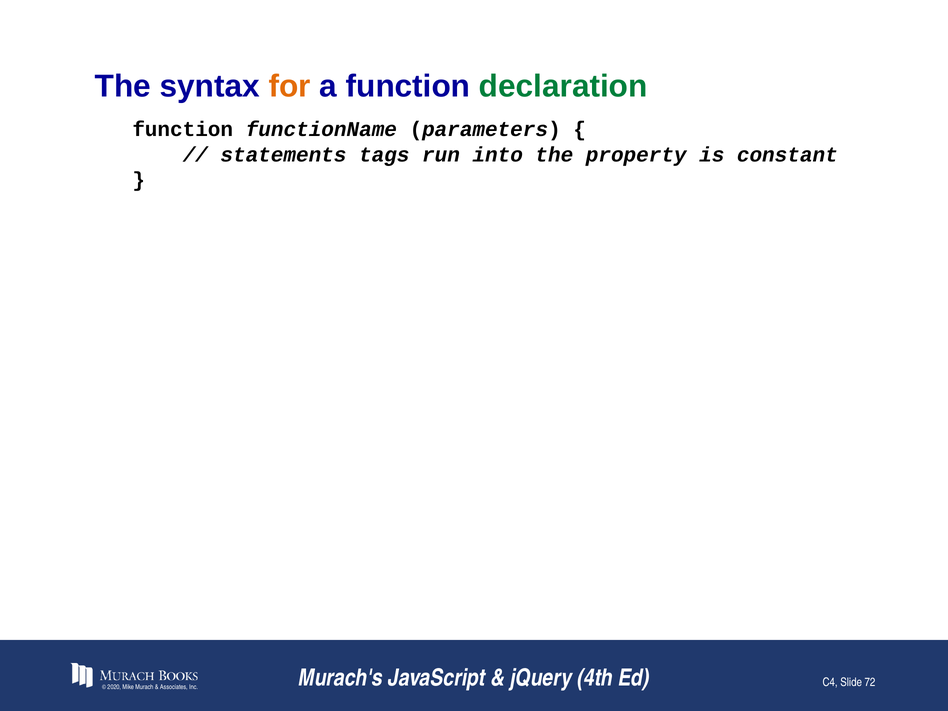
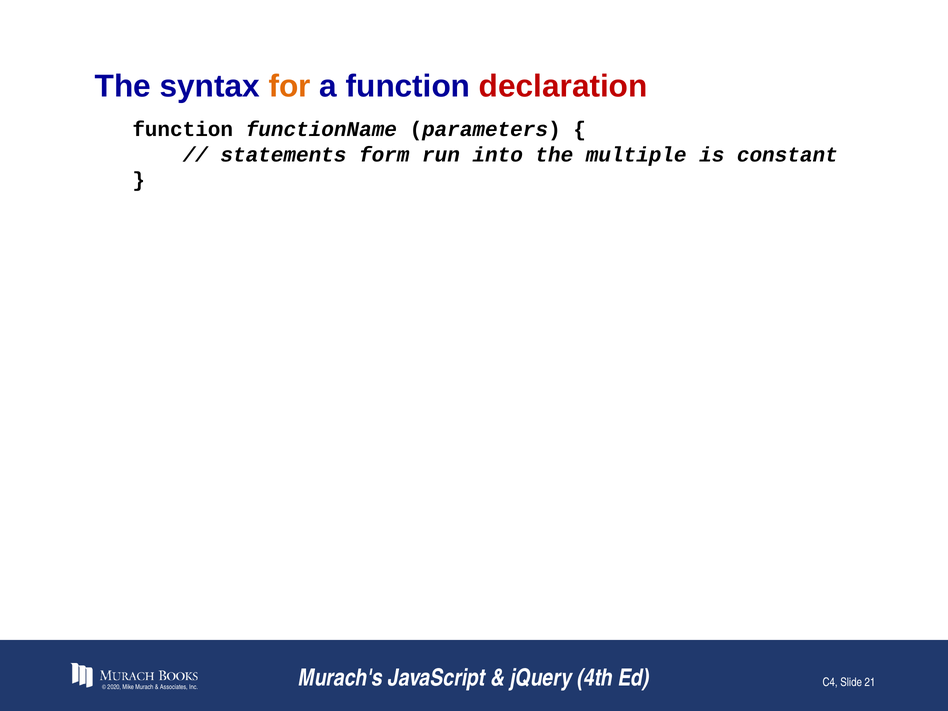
declaration colour: green -> red (563, 86)
tags: tags -> form (384, 155)
property: property -> multiple (636, 155)
72: 72 -> 21 (870, 682)
